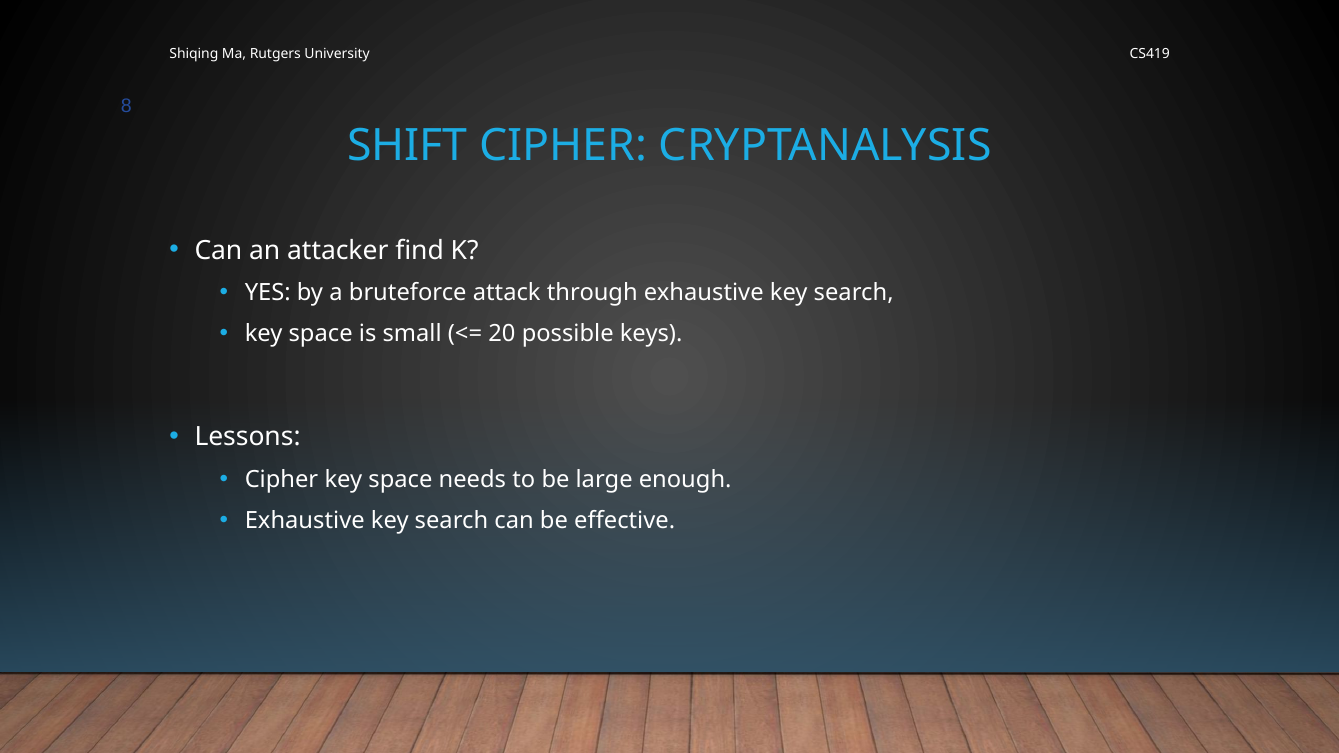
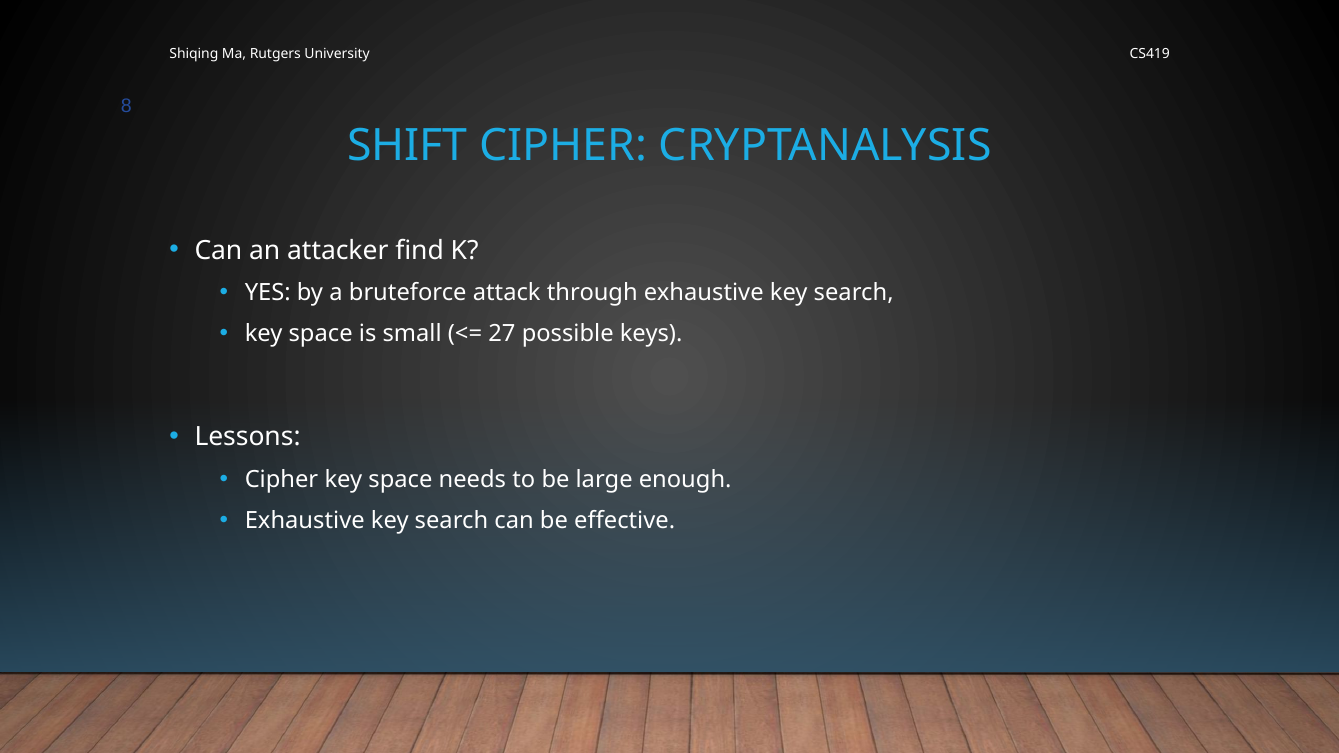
20: 20 -> 27 (502, 334)
